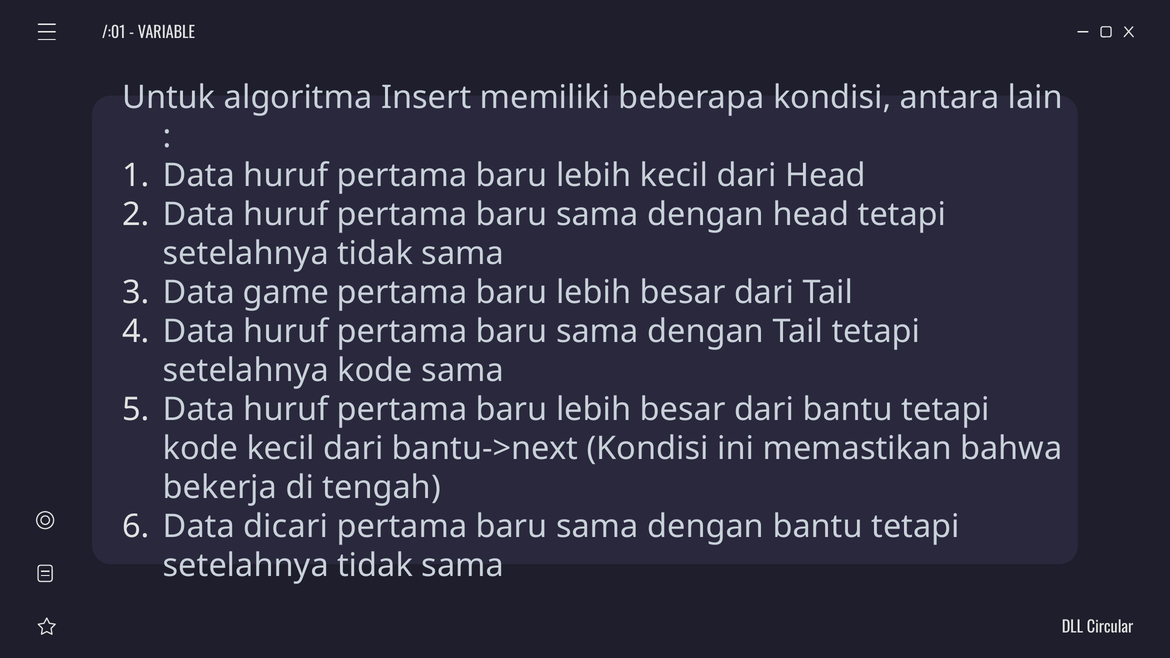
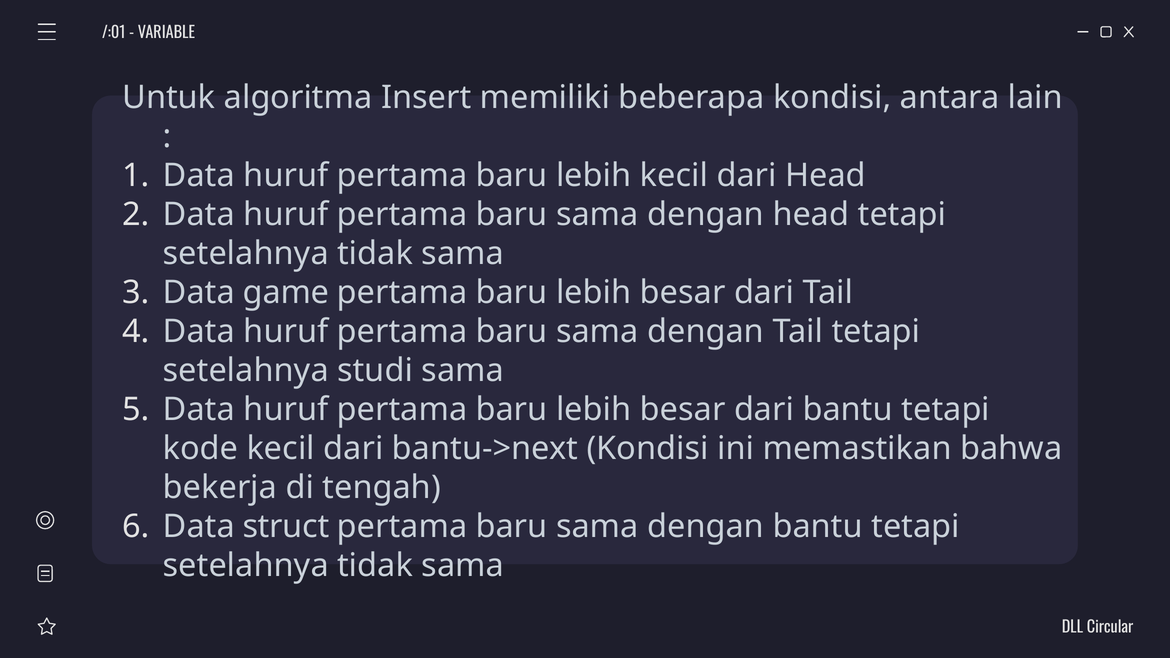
setelahnya kode: kode -> studi (375, 371)
dicari: dicari -> struct (286, 527)
